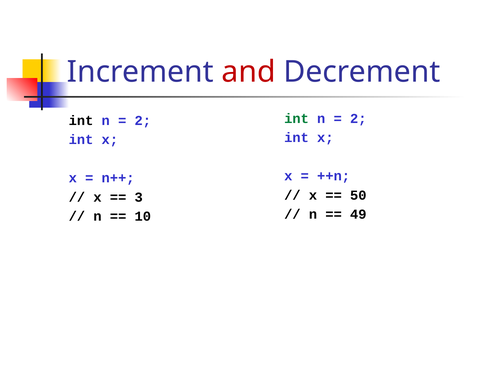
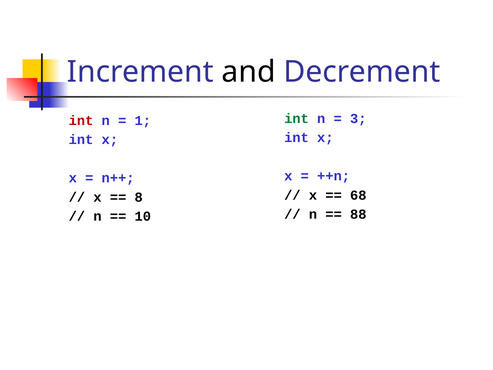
and colour: red -> black (249, 72)
2: 2 -> 3 (358, 118)
int colour: black -> red (81, 120)
2: 2 -> 1 (143, 120)
50: 50 -> 68 (358, 195)
3: 3 -> 8 (139, 197)
49: 49 -> 88 (358, 214)
